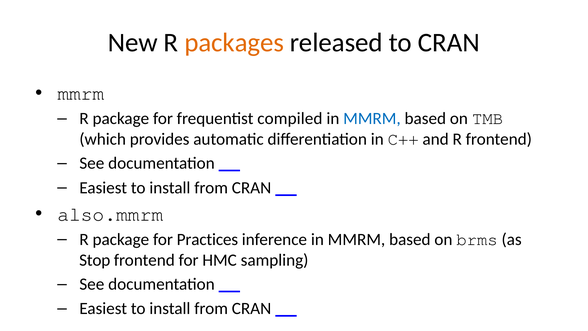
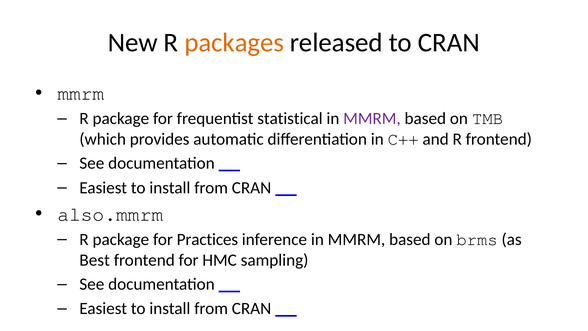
compiled: compiled -> statistical (290, 119)
MMRM colour: blue -> purple (372, 119)
Stop: Stop -> Best (95, 260)
